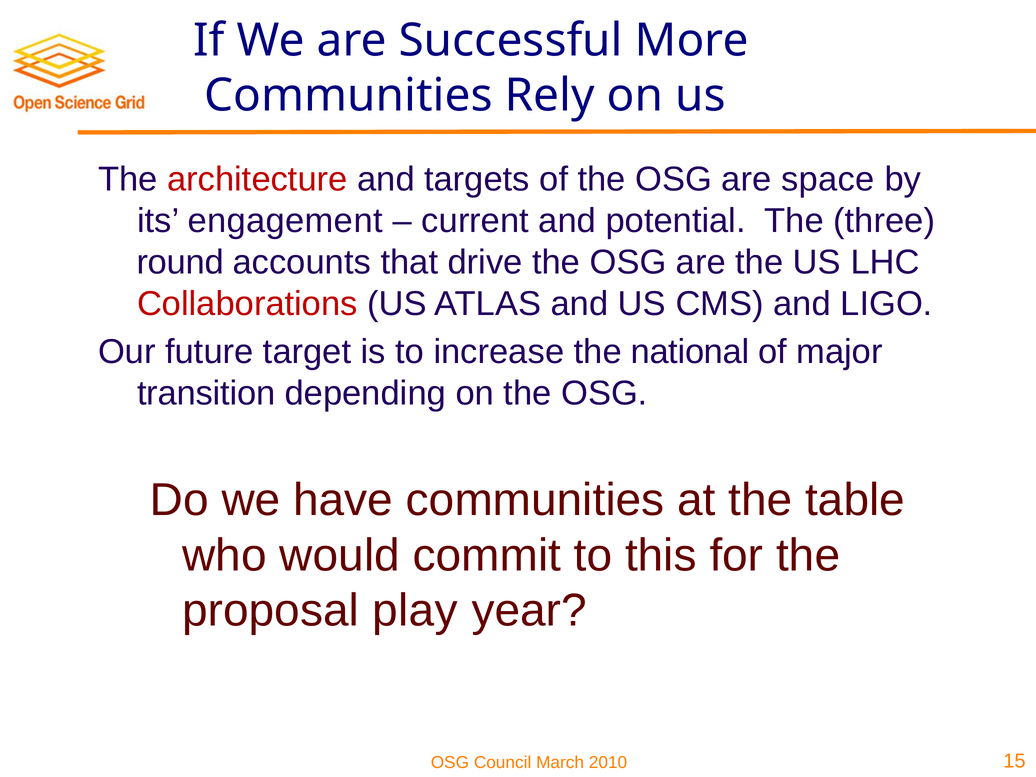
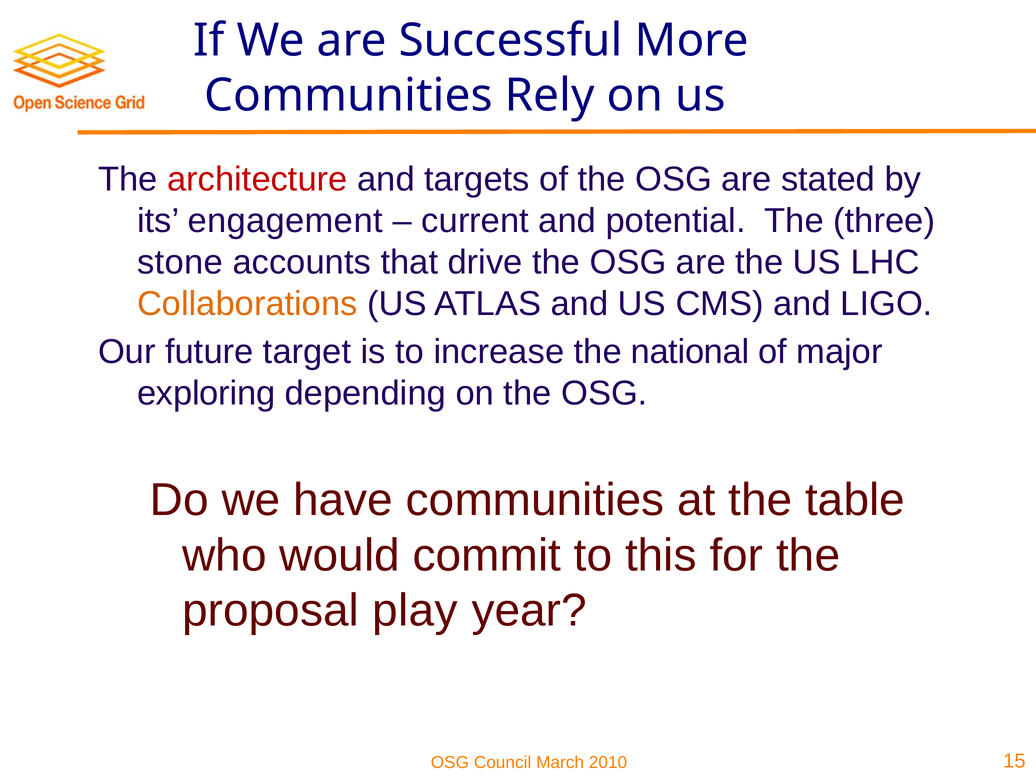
space: space -> stated (828, 179)
round: round -> stone (180, 262)
Collaborations colour: red -> orange (247, 304)
transition: transition -> exploring (206, 393)
